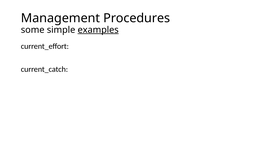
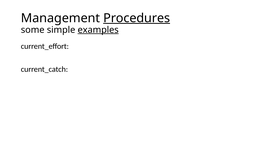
Procedures underline: none -> present (137, 18)
